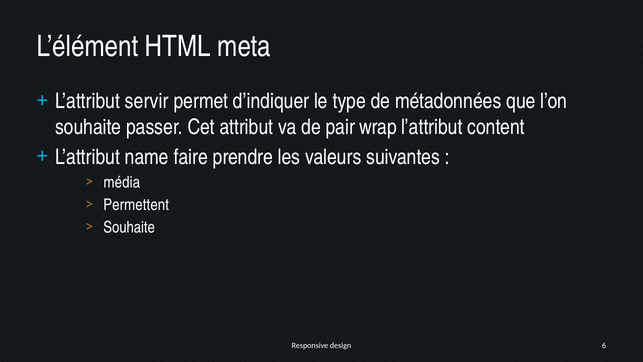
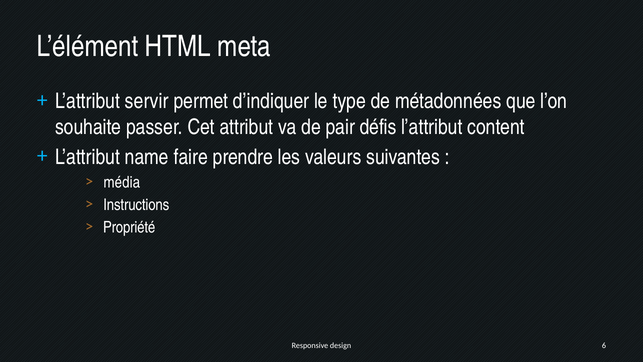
wrap: wrap -> défis (378, 127)
Permettent: Permettent -> Instructions (136, 205)
Souhaite: Souhaite -> Propriété (129, 227)
